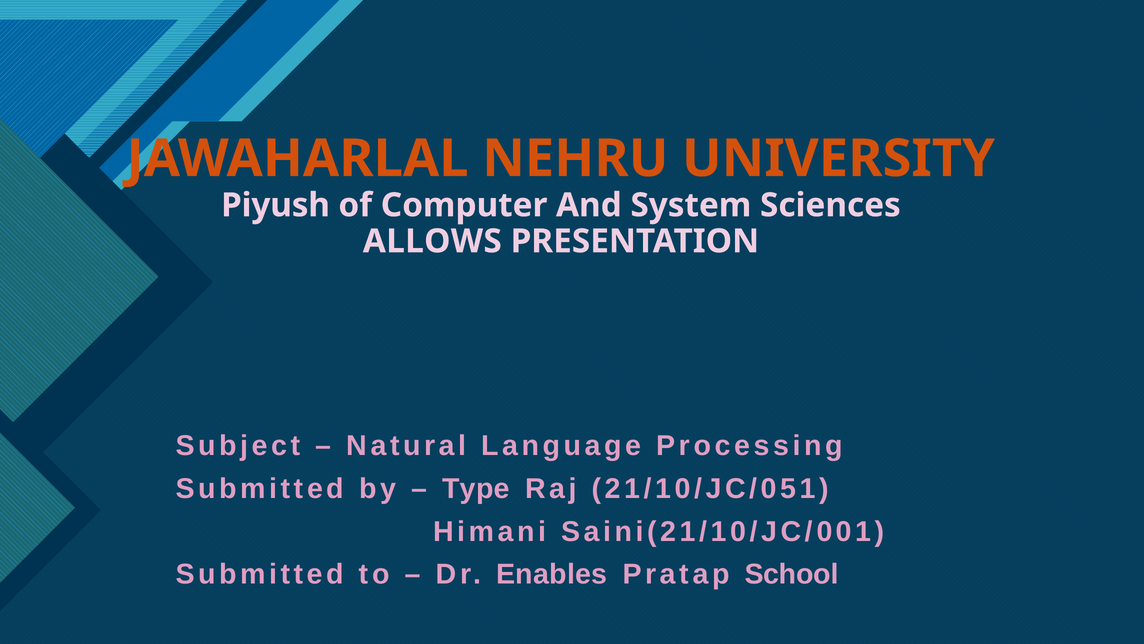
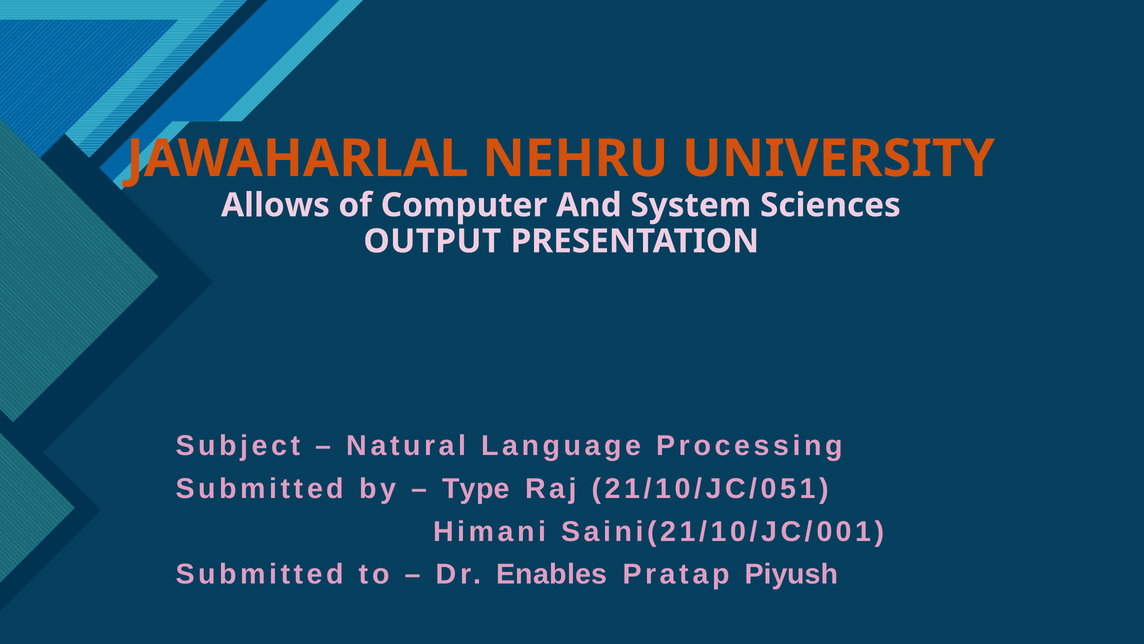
Piyush: Piyush -> Allows (275, 205)
ALLOWS: ALLOWS -> OUTPUT (432, 241)
School: School -> Piyush (791, 574)
